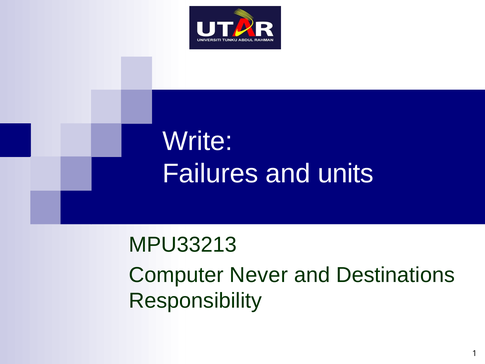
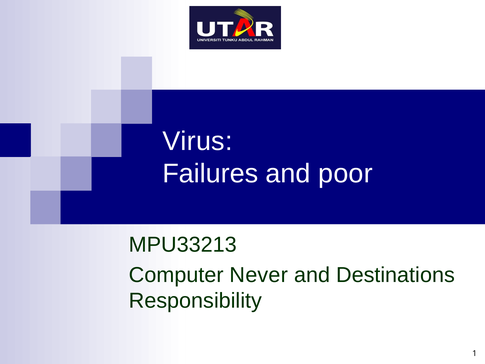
Write: Write -> Virus (197, 141)
units: units -> poor (345, 174)
